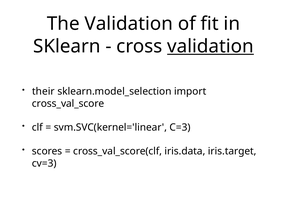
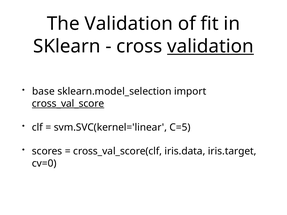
their: their -> base (43, 92)
cross_val_score underline: none -> present (68, 104)
C=3: C=3 -> C=5 (180, 128)
cv=3: cv=3 -> cv=0 (44, 164)
